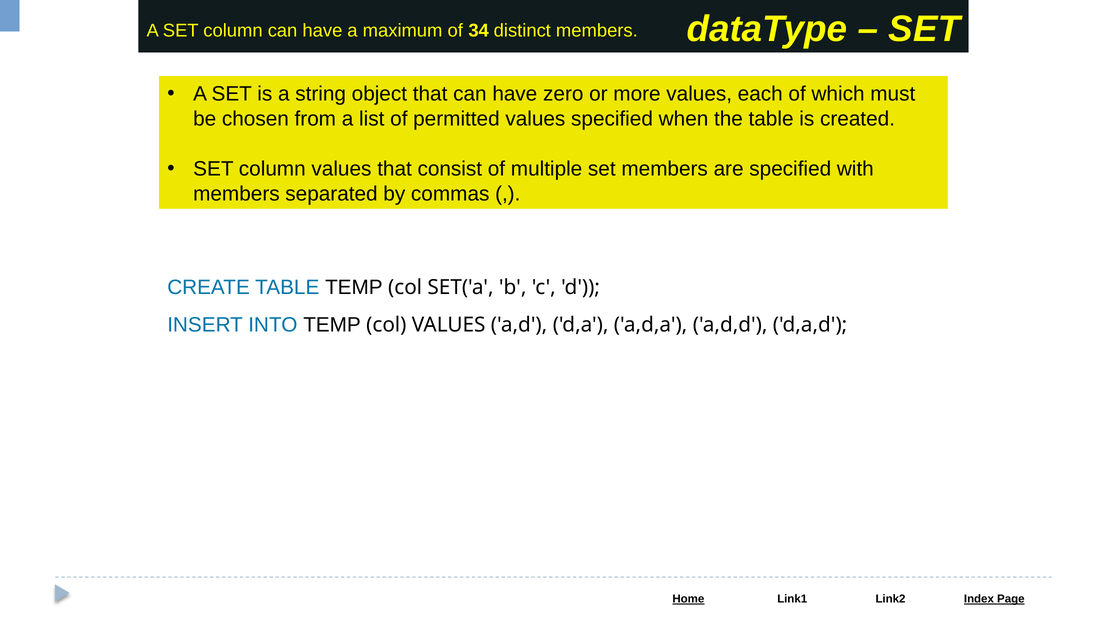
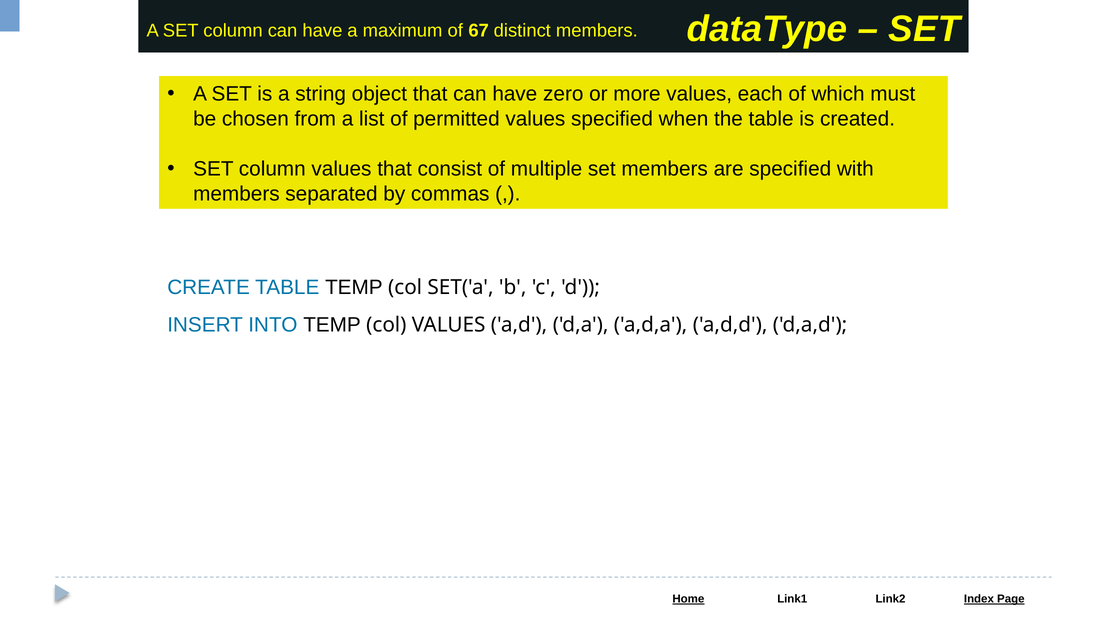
34: 34 -> 67 (479, 31)
